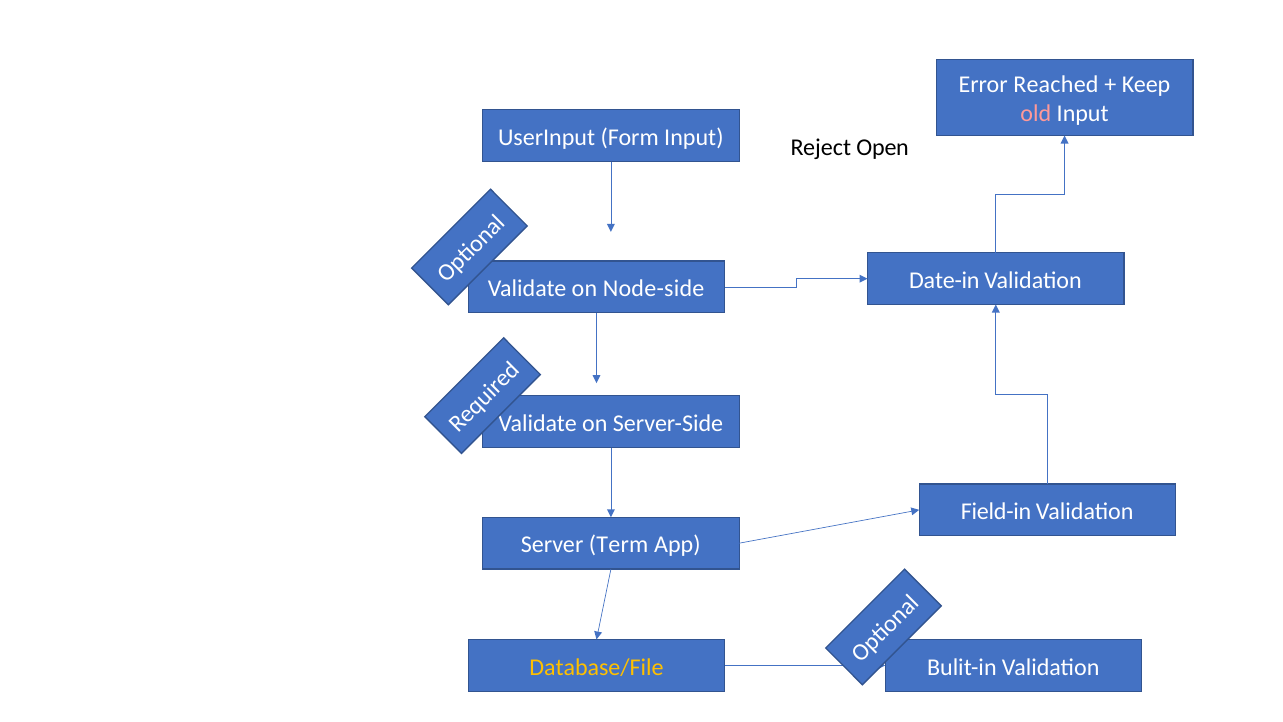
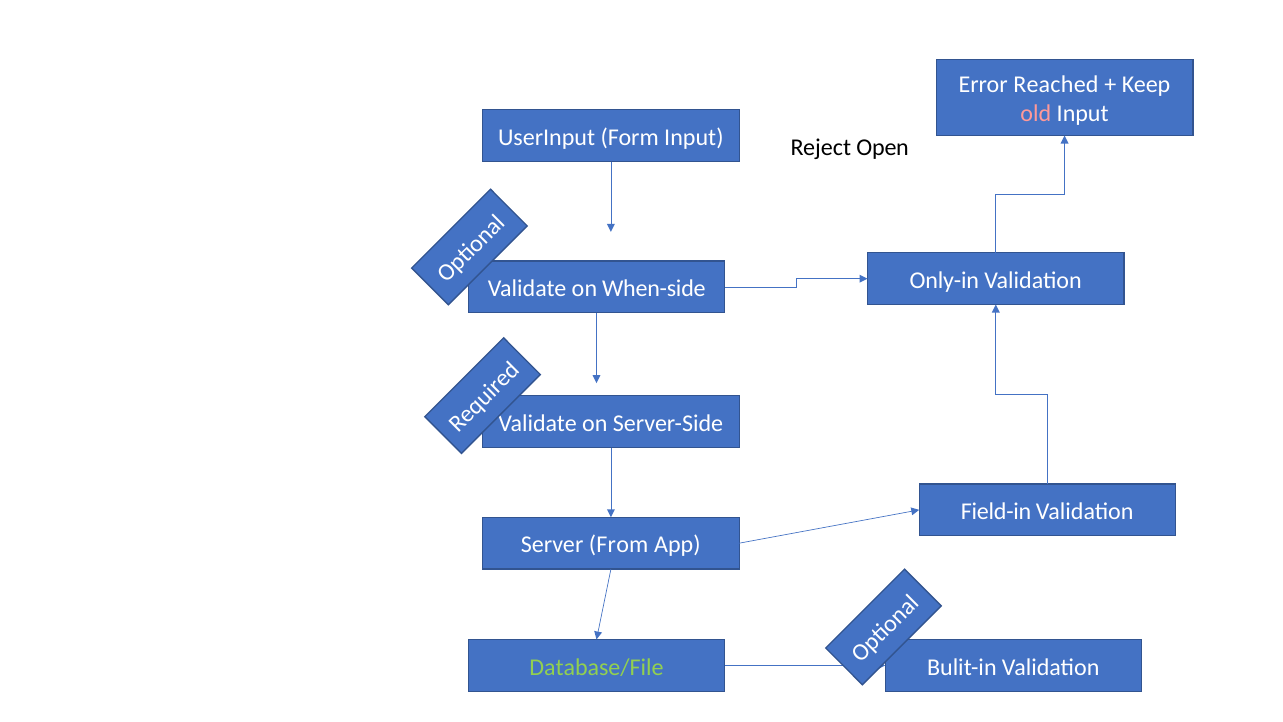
Date-in: Date-in -> Only-in (944, 280)
Node-side: Node-side -> When-side (654, 288)
Term: Term -> From (619, 545)
Database/File colour: yellow -> light green (596, 667)
